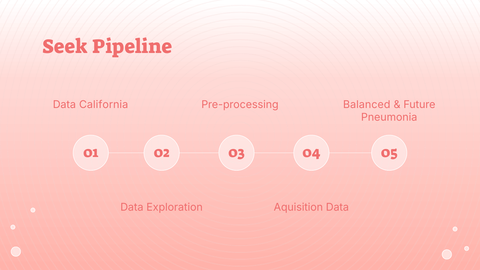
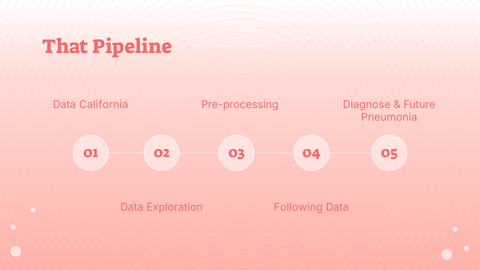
Seek: Seek -> That (65, 47)
Balanced: Balanced -> Diagnose (367, 105)
Aquisition: Aquisition -> Following (298, 207)
